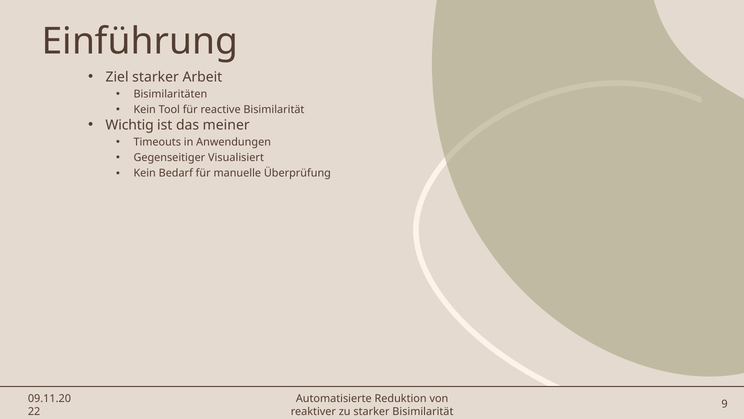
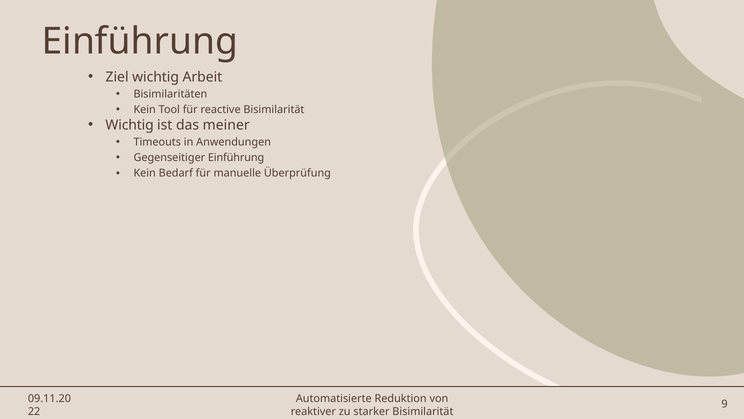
Ziel starker: starker -> wichtig (156, 77)
Gegenseitiger Visualisiert: Visualisiert -> Einführung (236, 158)
